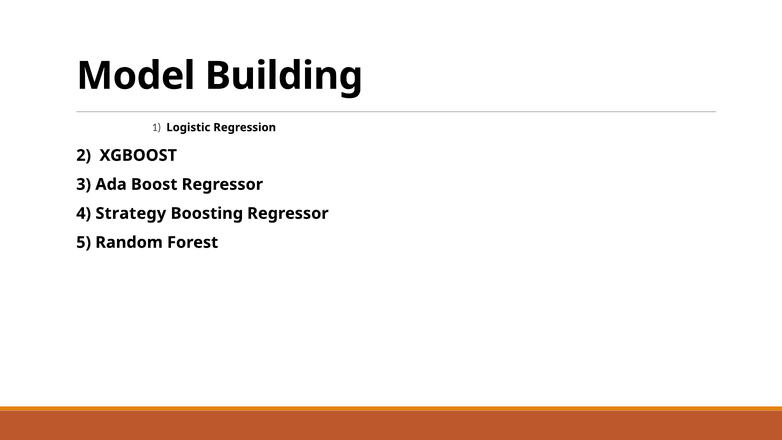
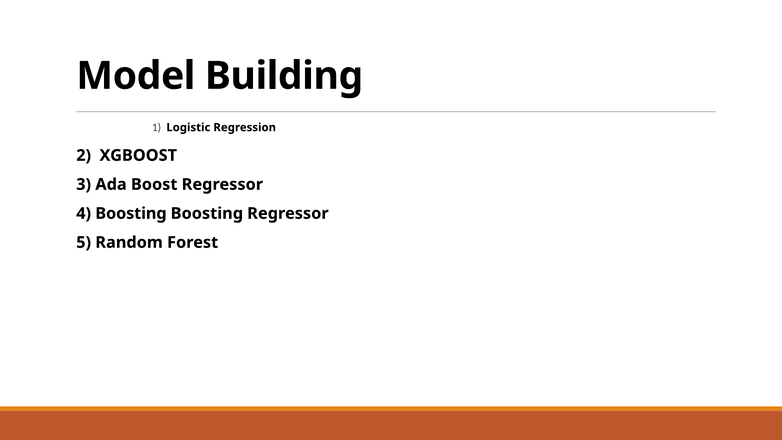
4 Strategy: Strategy -> Boosting (131, 213)
